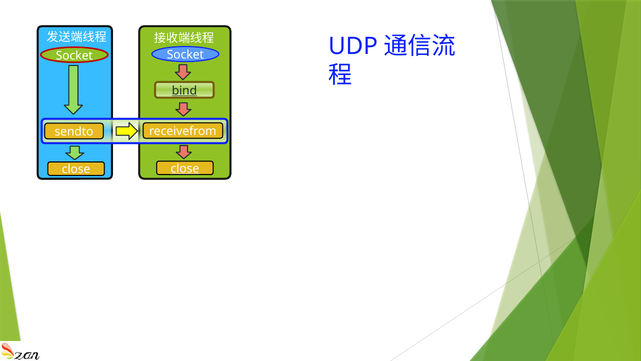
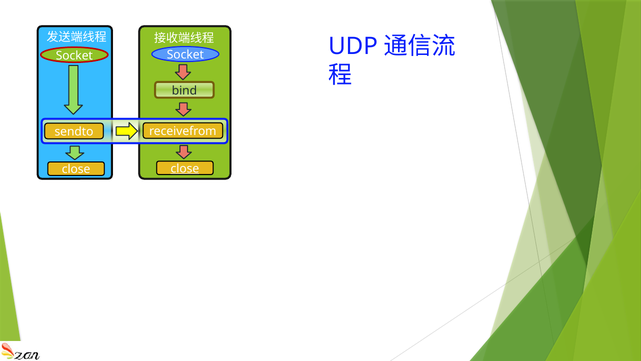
bind underline: present -> none (184, 91)
